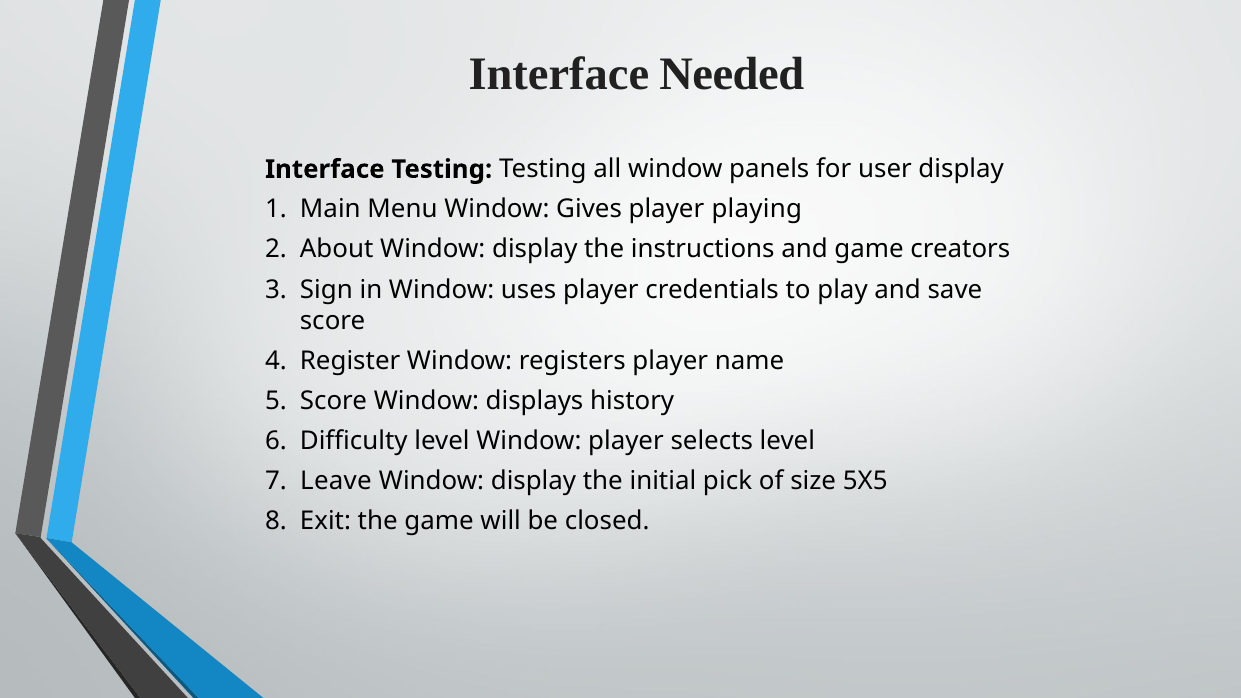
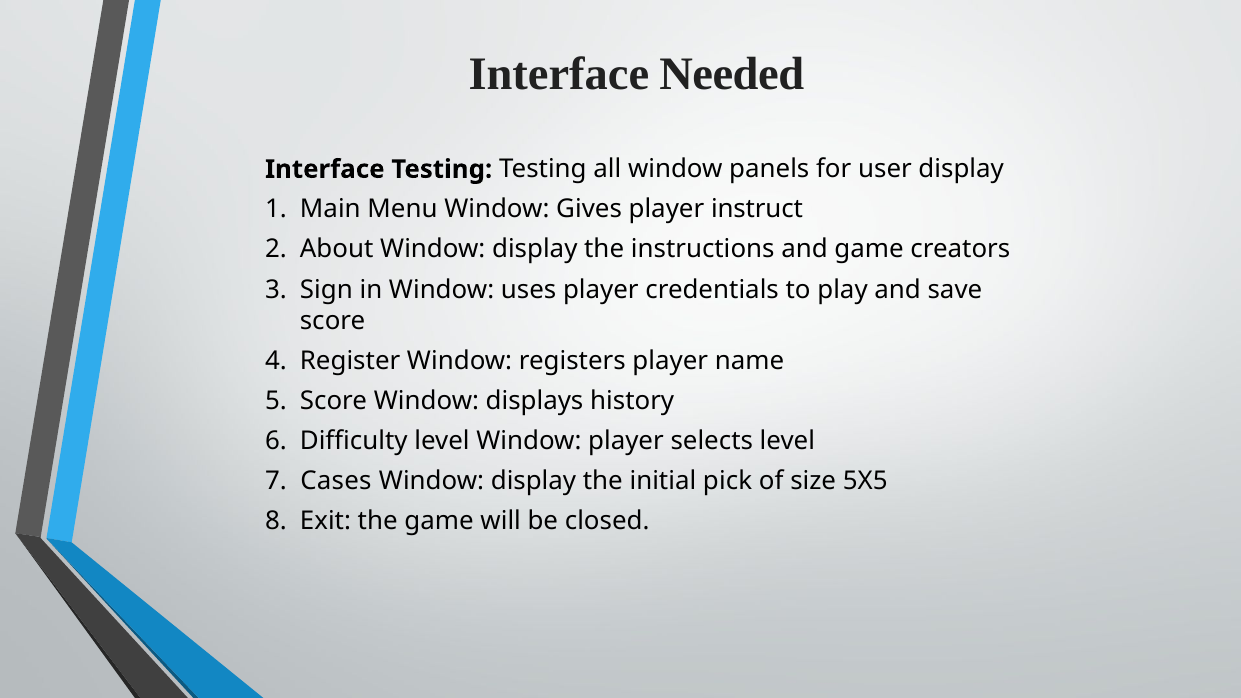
playing: playing -> instruct (757, 209)
Leave: Leave -> Cases (336, 481)
